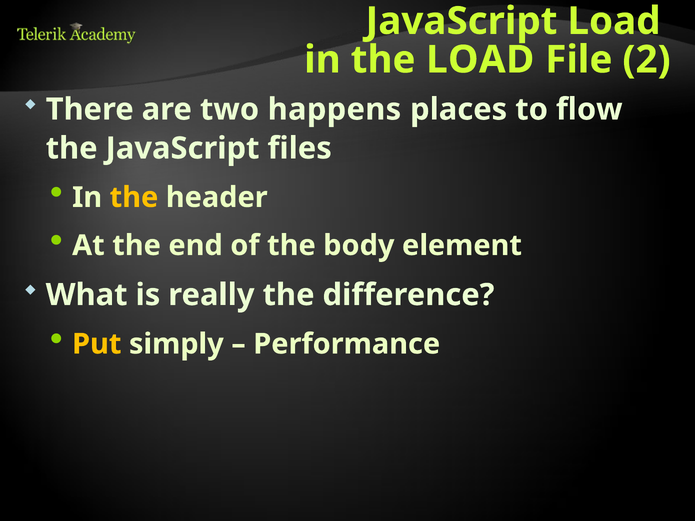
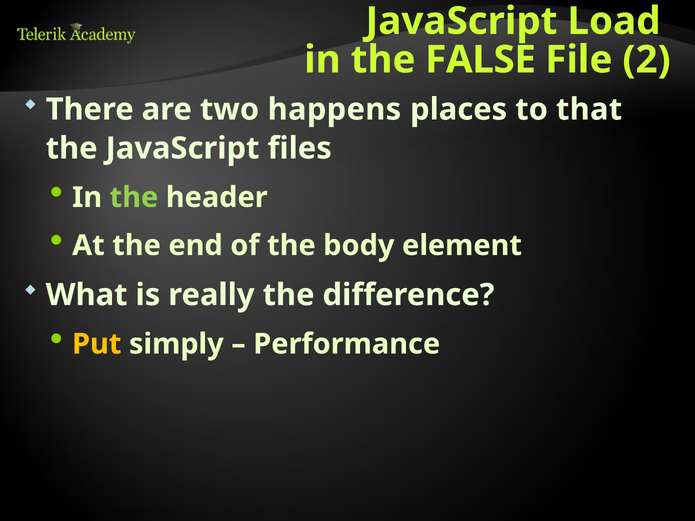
the LOAD: LOAD -> FALSE (481, 60)
flow: flow -> that (589, 109)
the colour: yellow -> light green (134, 197)
